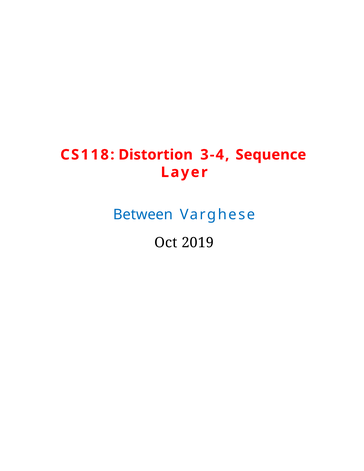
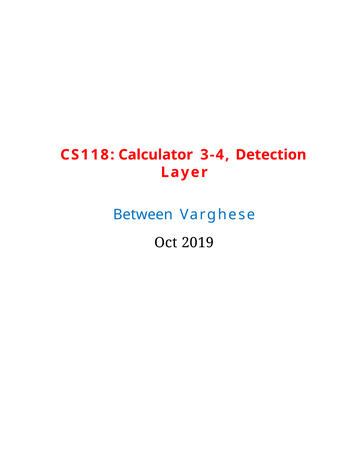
Distortion: Distortion -> Calculator (156, 155)
Sequence: Sequence -> Detection (271, 155)
